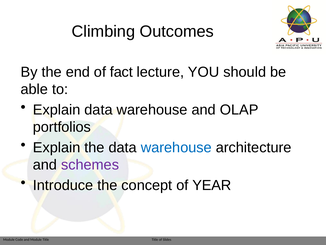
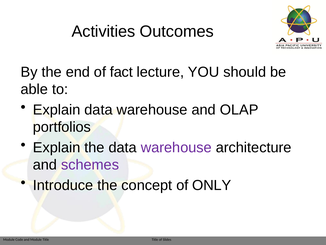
Climbing: Climbing -> Activities (103, 31)
warehouse colour: blue -> purple (176, 147)
YEAR: YEAR -> ONLY (212, 185)
